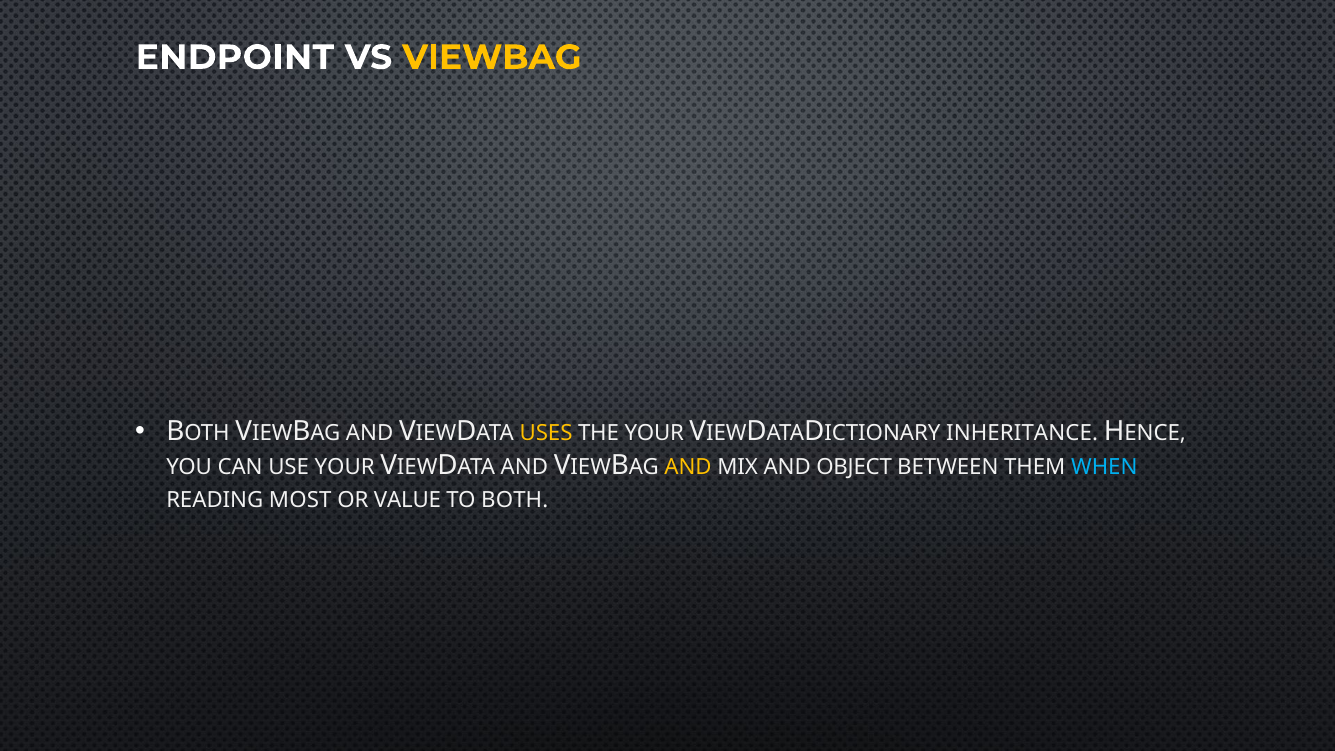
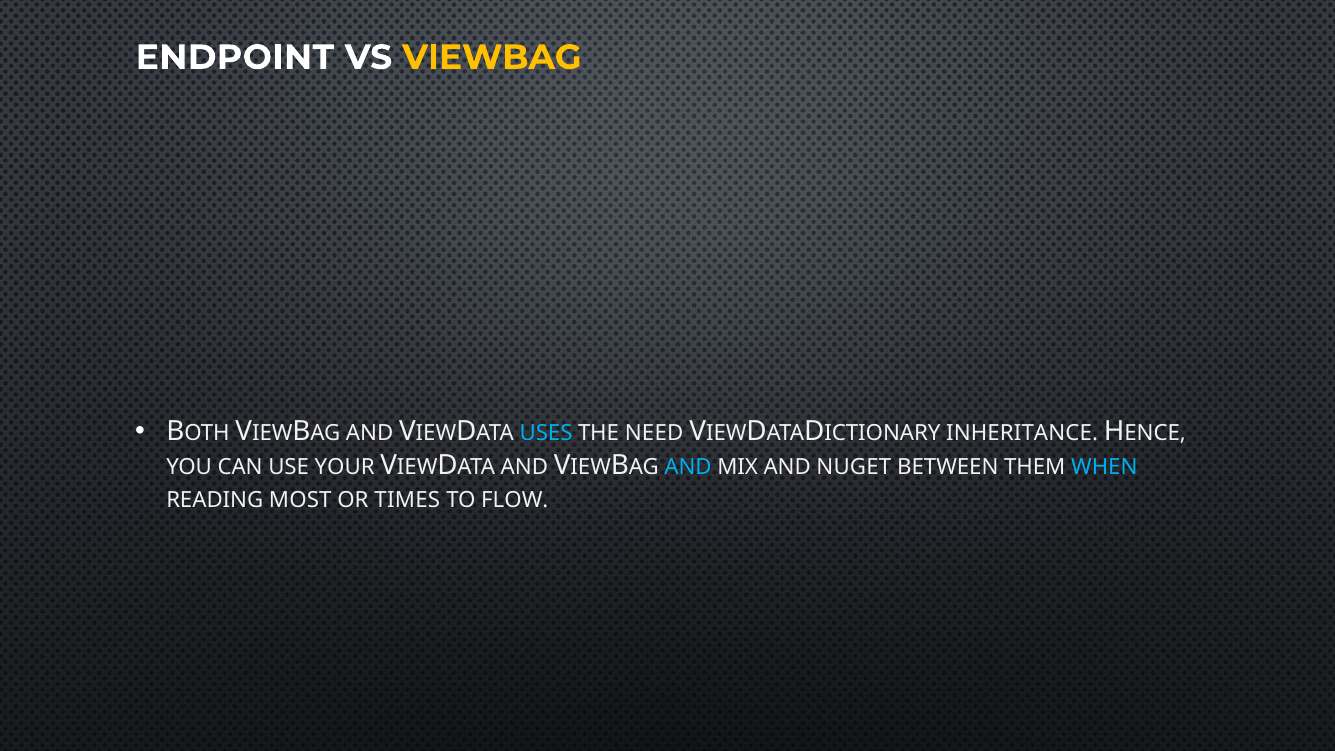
USES colour: yellow -> light blue (546, 433)
THE YOUR: YOUR -> NEED (654, 433)
AND colour: yellow -> light blue (688, 467)
OBJECT: OBJECT -> NUGET (854, 467)
VALUE: VALUE -> TIMES (407, 500)
BOTH: BOTH -> FLOW (515, 500)
